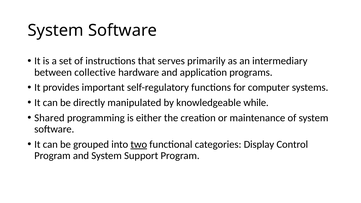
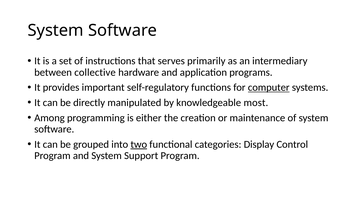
computer underline: none -> present (269, 88)
while: while -> most (256, 103)
Shared: Shared -> Among (49, 118)
